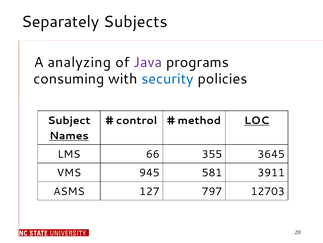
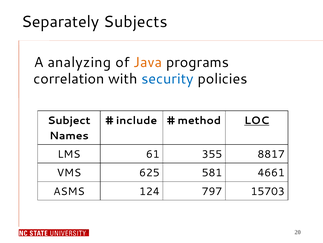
Java colour: purple -> orange (148, 62)
consuming: consuming -> correlation (69, 79)
control: control -> include (137, 120)
Names underline: present -> none (69, 135)
66: 66 -> 61 (153, 154)
3645: 3645 -> 8817 (271, 154)
945: 945 -> 625 (149, 172)
3911: 3911 -> 4661 (271, 172)
127: 127 -> 124 (149, 191)
12703: 12703 -> 15703 (268, 191)
